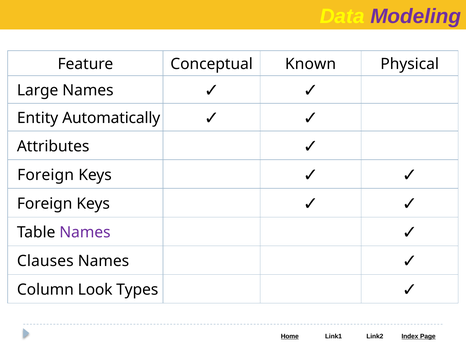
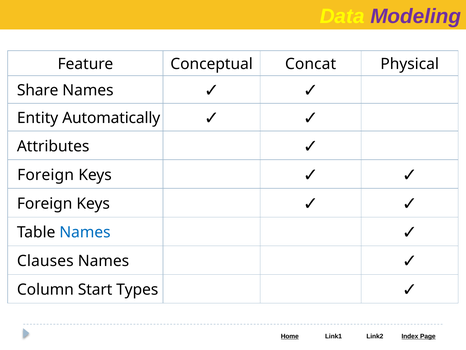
Known: Known -> Concat (311, 64)
Large: Large -> Share (38, 90)
Names colour: purple -> blue (85, 232)
Look: Look -> Start (95, 289)
